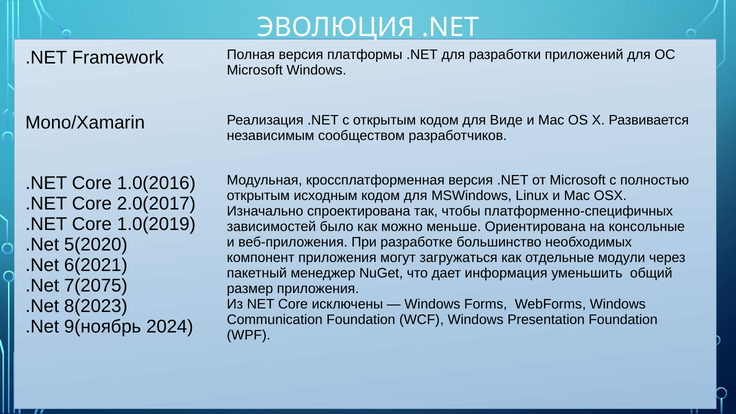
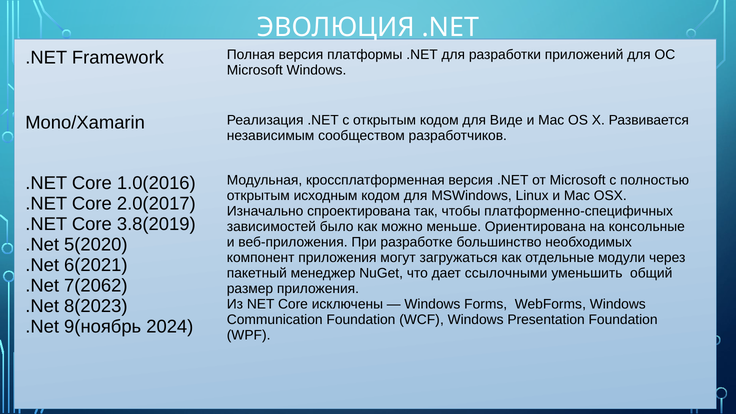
1.0(2019: 1.0(2019 -> 3.8(2019 (156, 224)
информация: информация -> ссылочными (506, 273)
7(2075: 7(2075 -> 7(2062 (96, 286)
